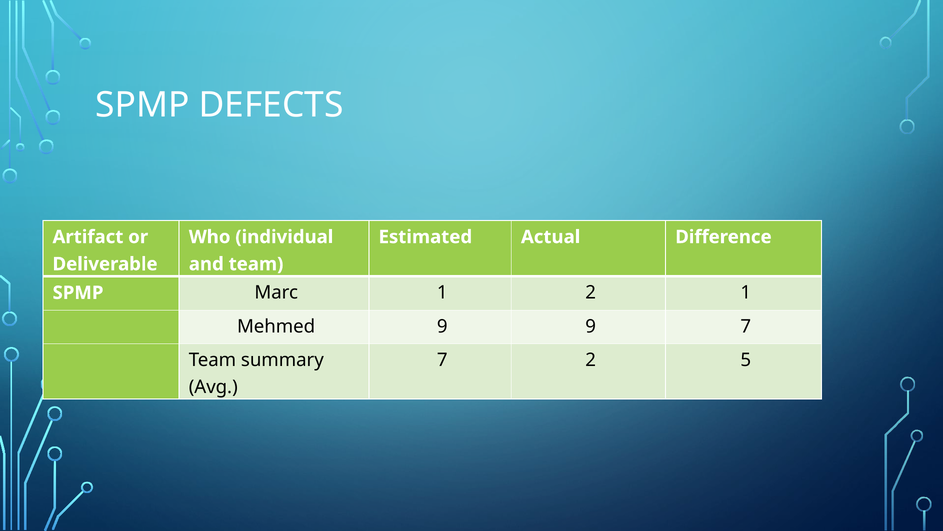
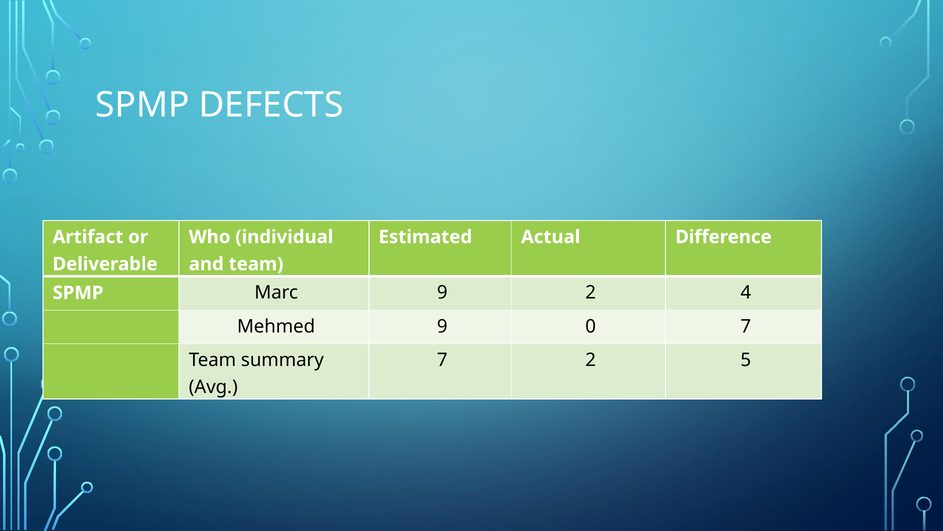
Marc 1: 1 -> 9 (442, 293)
2 1: 1 -> 4 (746, 293)
9 9: 9 -> 0 (591, 326)
